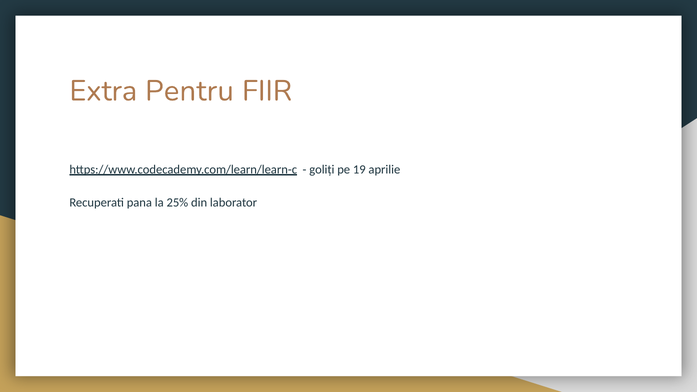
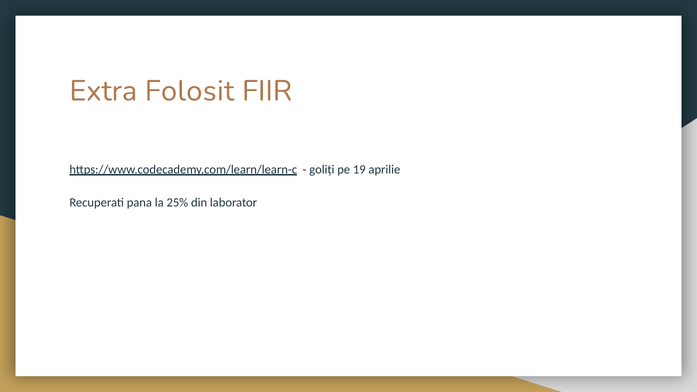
Pentru: Pentru -> Folosit (189, 91)
